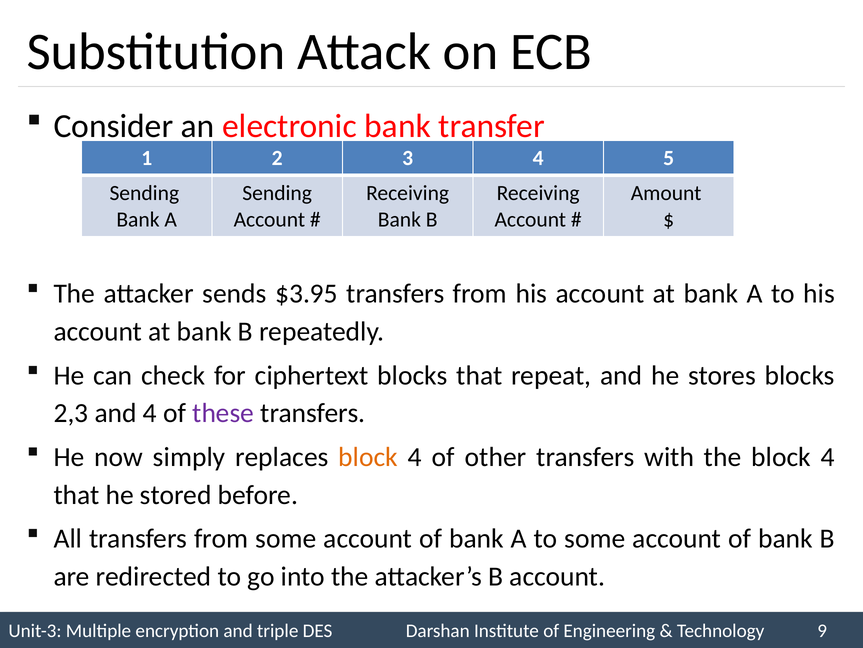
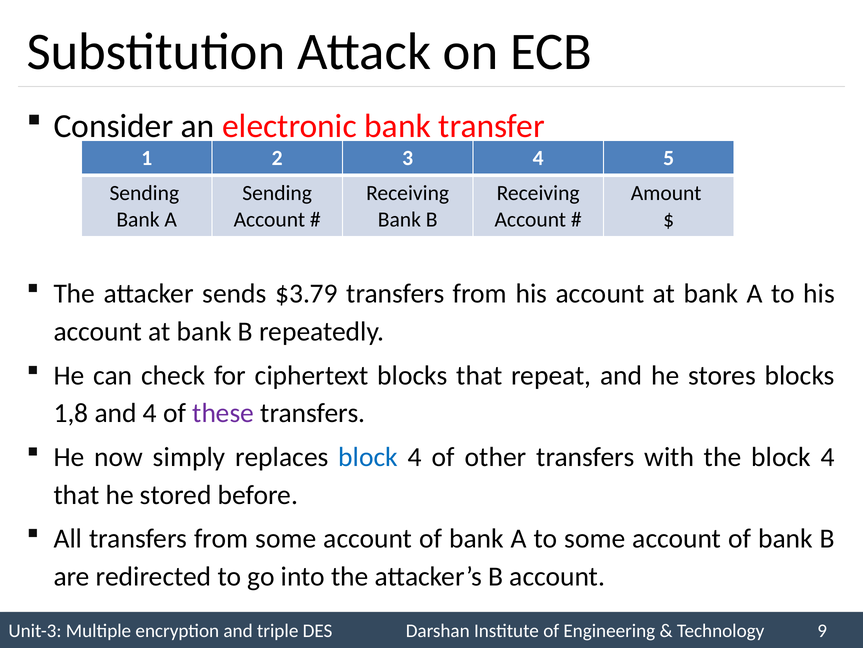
$3.95: $3.95 -> $3.79 (307, 294)
2,3: 2,3 -> 1,8 (71, 413)
block colour: orange -> blue (368, 457)
